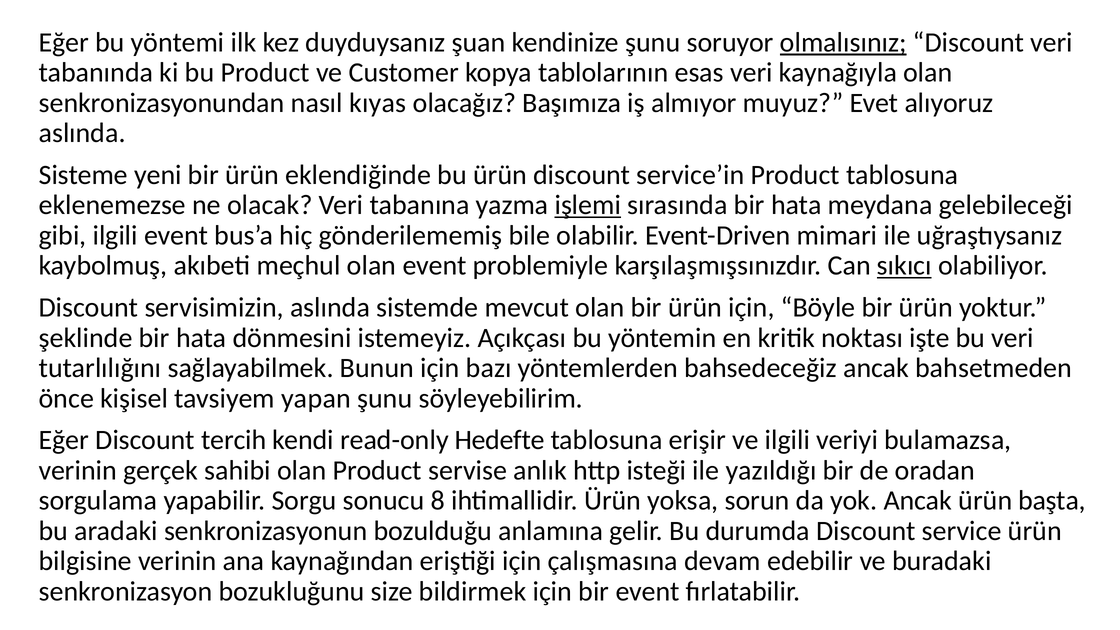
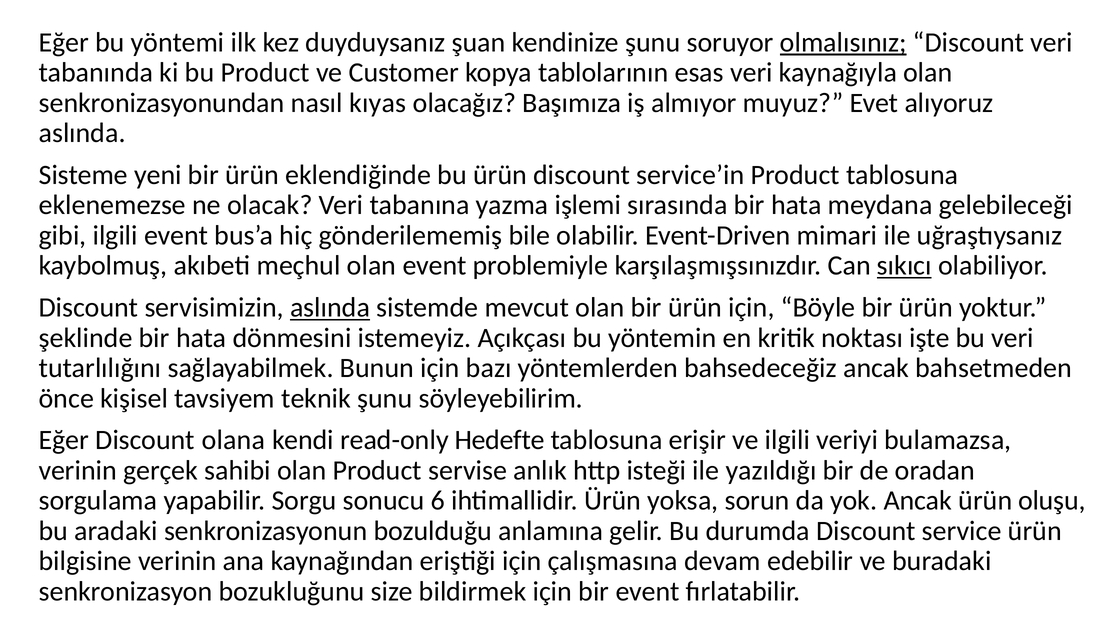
işlemi underline: present -> none (588, 205)
aslında underline: none -> present (330, 308)
yapan: yapan -> teknik (316, 398)
tercih: tercih -> olana (233, 440)
8: 8 -> 6 (438, 501)
başta: başta -> oluşu (1052, 501)
